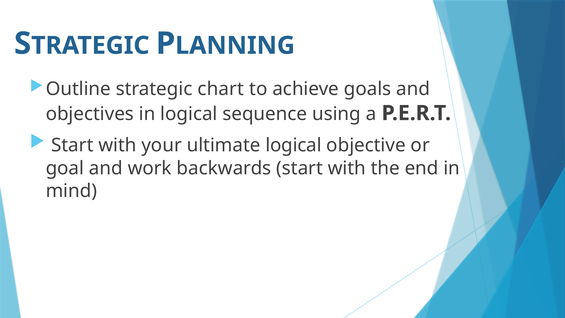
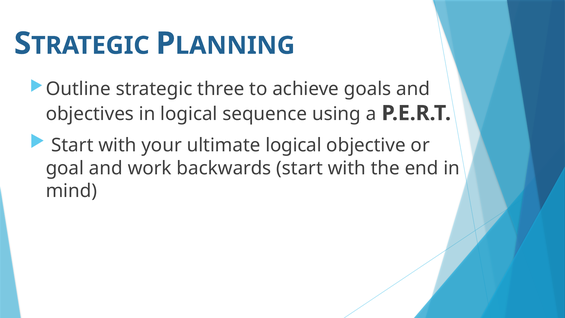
chart: chart -> three (221, 89)
